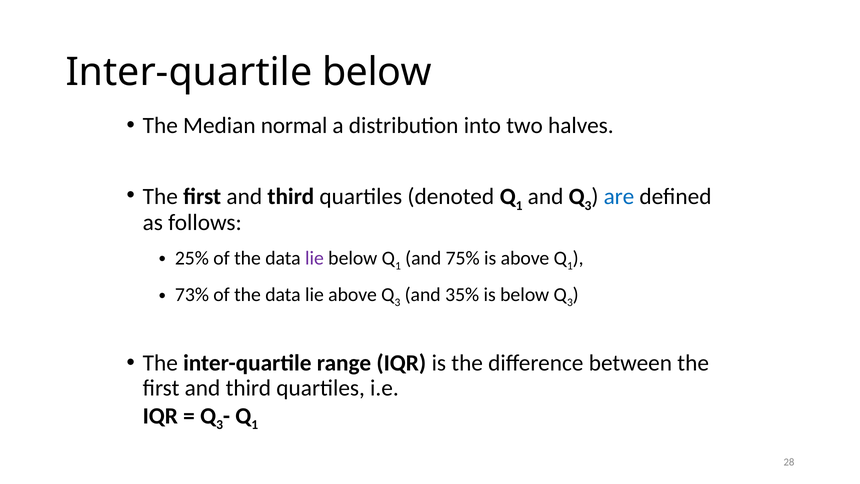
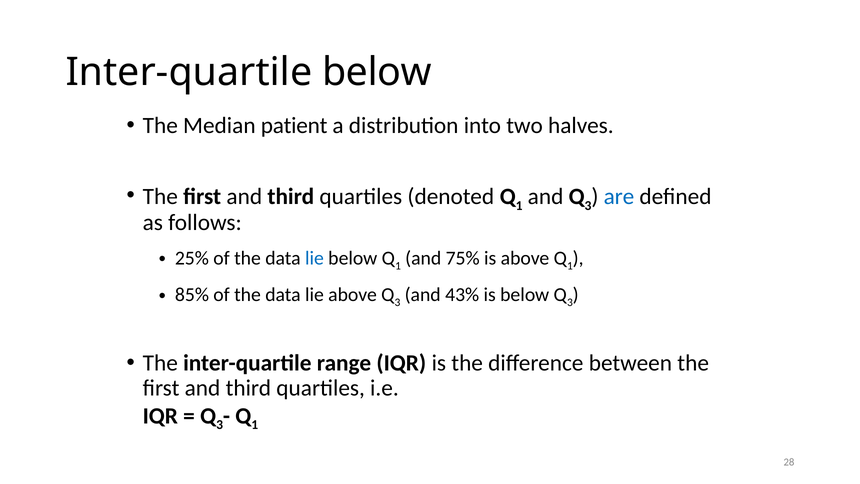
normal: normal -> patient (294, 126)
lie colour: purple -> blue (314, 258)
73%: 73% -> 85% (192, 295)
35%: 35% -> 43% (462, 295)
